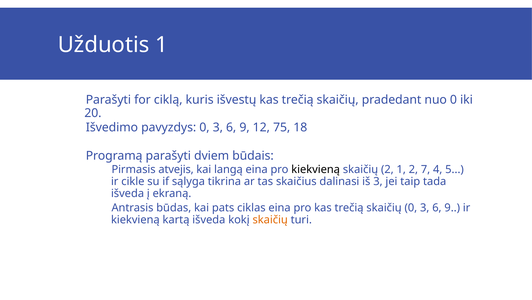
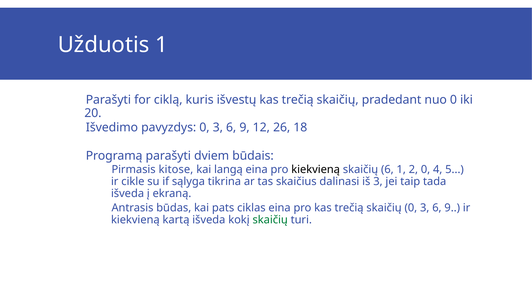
75: 75 -> 26 (282, 127)
atvejis: atvejis -> kitose (176, 169)
skaičių 2: 2 -> 6 (387, 169)
2 7: 7 -> 0 (426, 169)
skaičių colour: orange -> green (270, 219)
